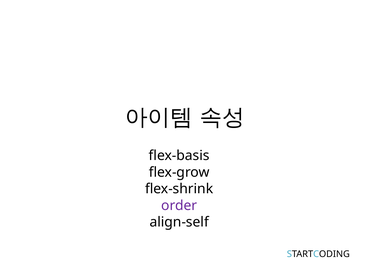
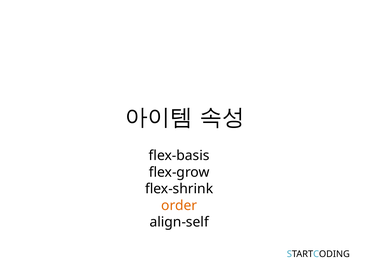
order colour: purple -> orange (179, 206)
